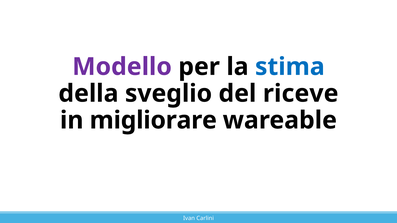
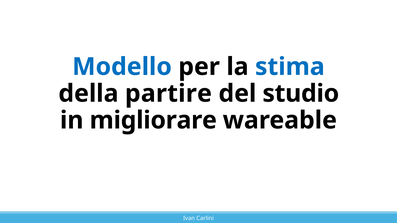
Modello colour: purple -> blue (122, 67)
sveglio: sveglio -> partire (168, 94)
riceve: riceve -> studio (301, 94)
